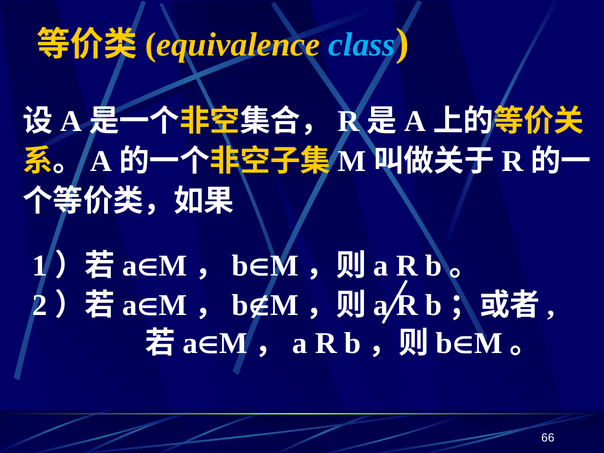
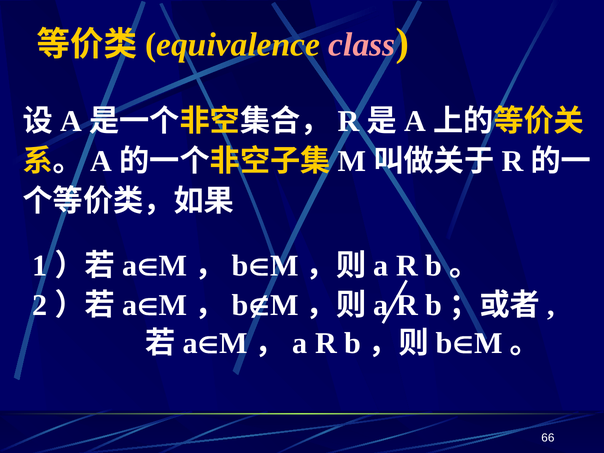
class colour: light blue -> pink (362, 45)
